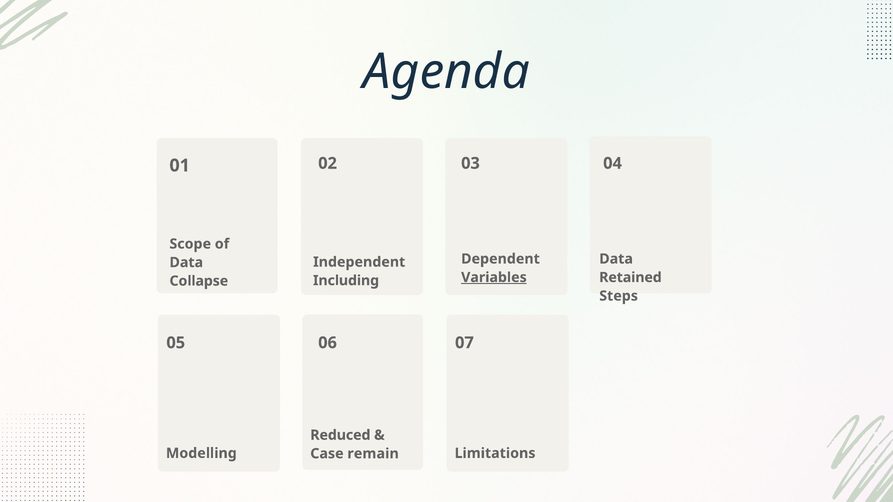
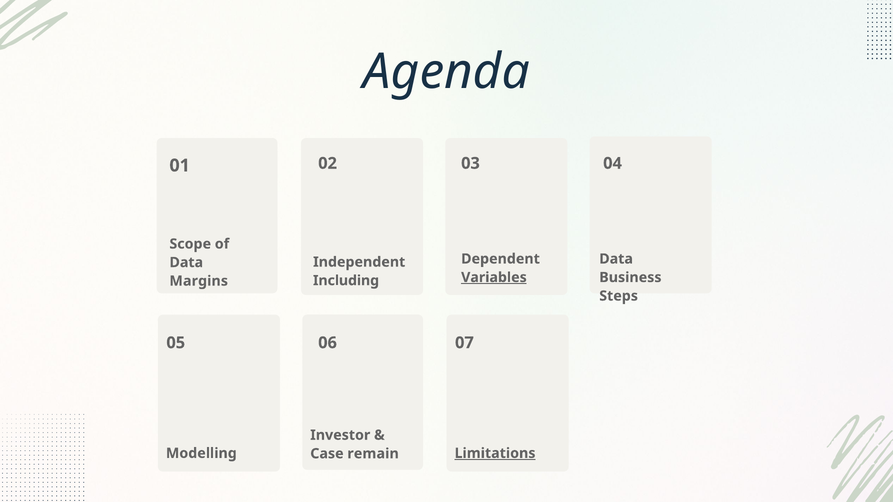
Retained: Retained -> Business (630, 278)
Collapse: Collapse -> Margins (199, 281)
Reduced: Reduced -> Investor (340, 435)
Limitations underline: none -> present (495, 454)
